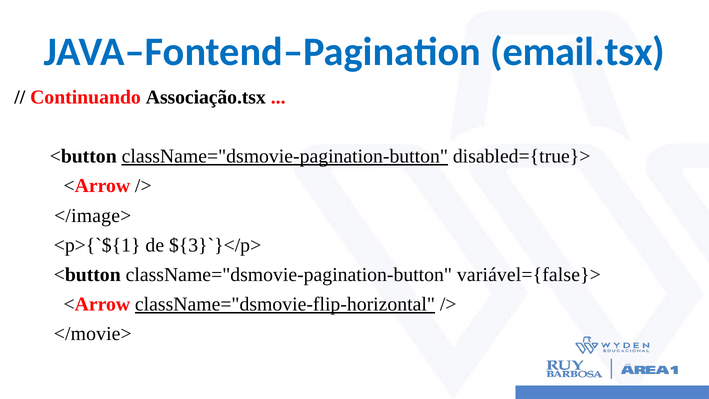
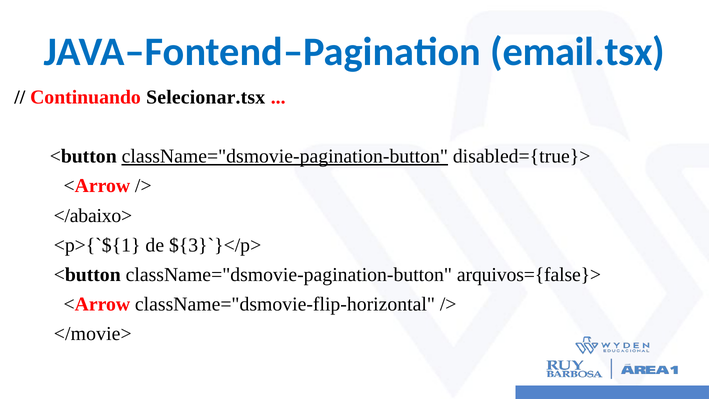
Associação.tsx: Associação.tsx -> Selecionar.tsx (206, 97)
</image>: </image> -> </abaixo> (93, 215)
variável={false}>: variável={false}> -> arquivos={false}> (529, 275)
className="dsmovie-flip-horizontal underline: present -> none (285, 304)
